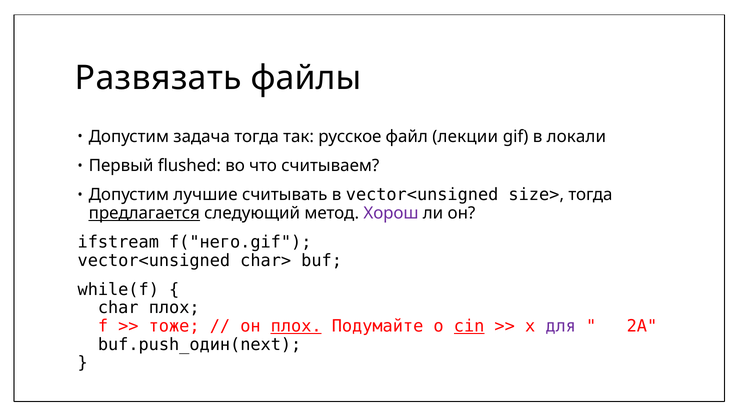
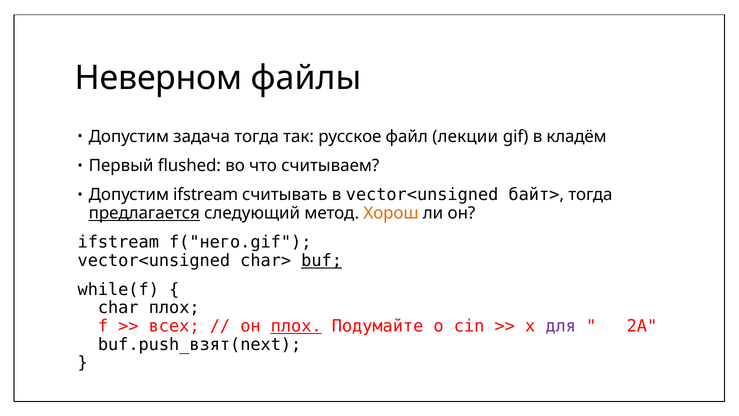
Развязать: Развязать -> Неверном (159, 78)
локали: локали -> кладём (576, 137)
Допустим лучшие: лучшие -> ifstream (206, 195)
size>: size> -> байт> (534, 195)
Хорош colour: purple -> orange (391, 213)
buf underline: none -> present (322, 260)
тоже: тоже -> всех (174, 326)
cin underline: present -> none (469, 326)
buf.push_один(next: buf.push_один(next -> buf.push_взят(next (200, 344)
